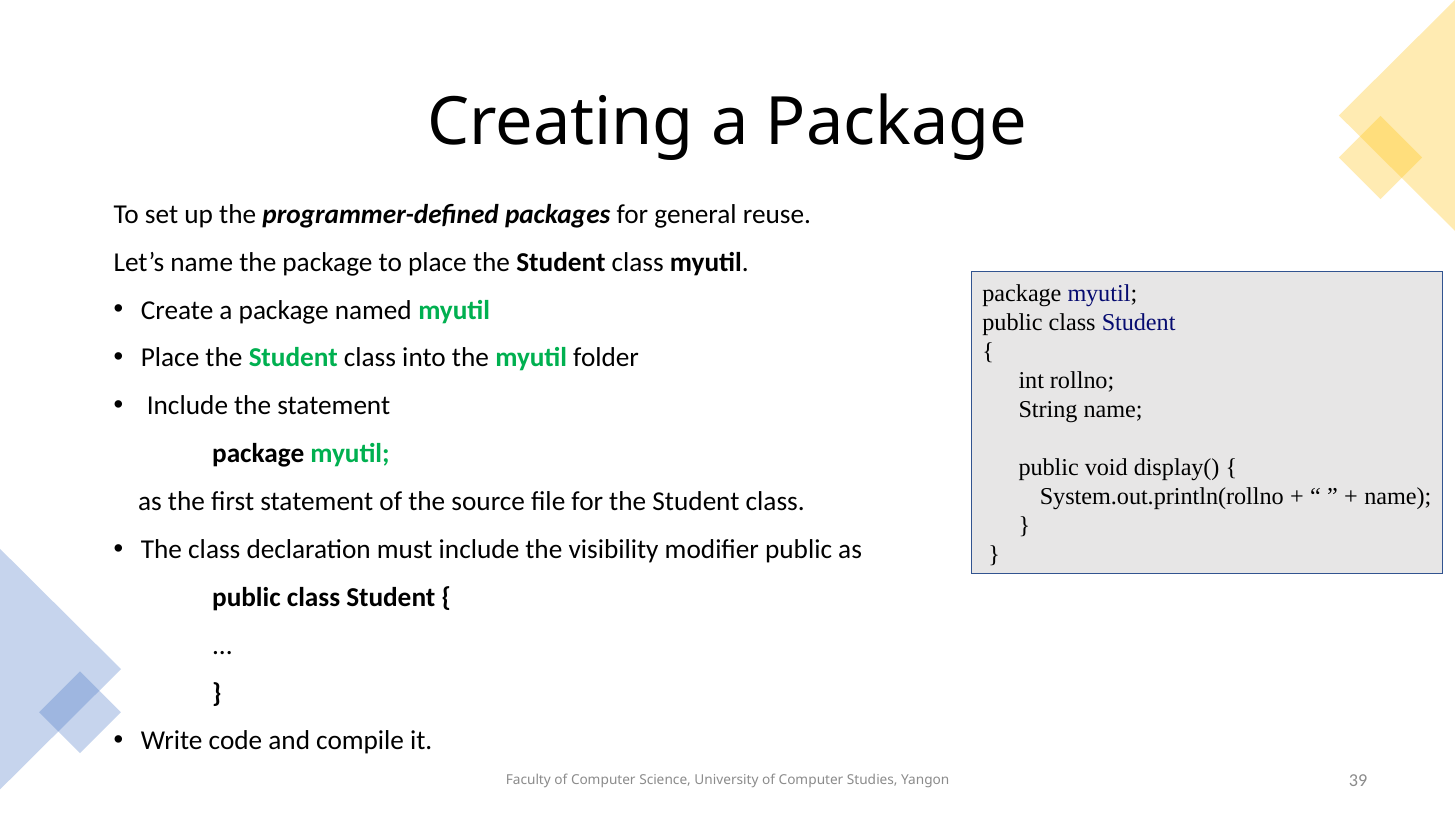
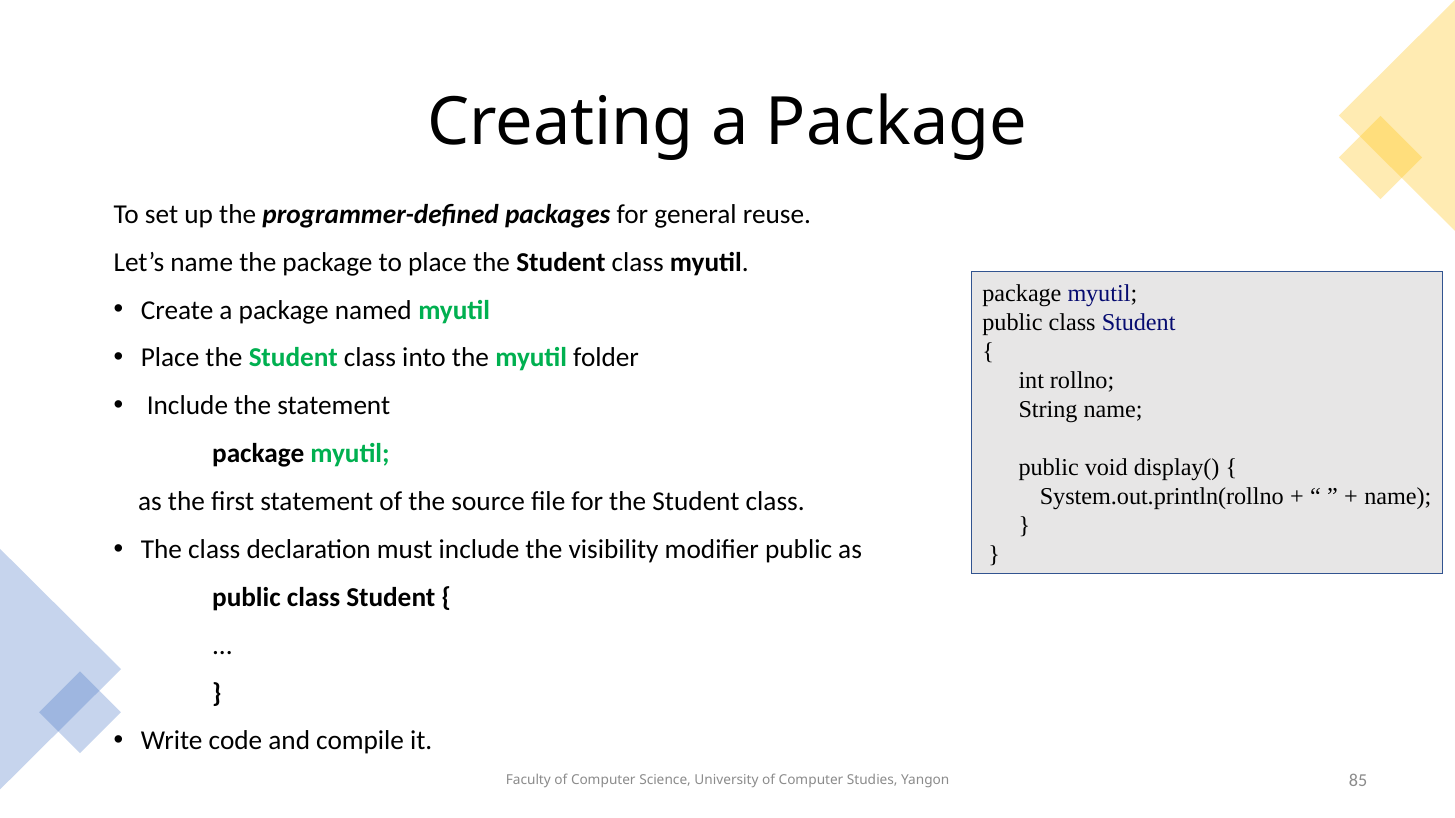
39: 39 -> 85 (1358, 781)
